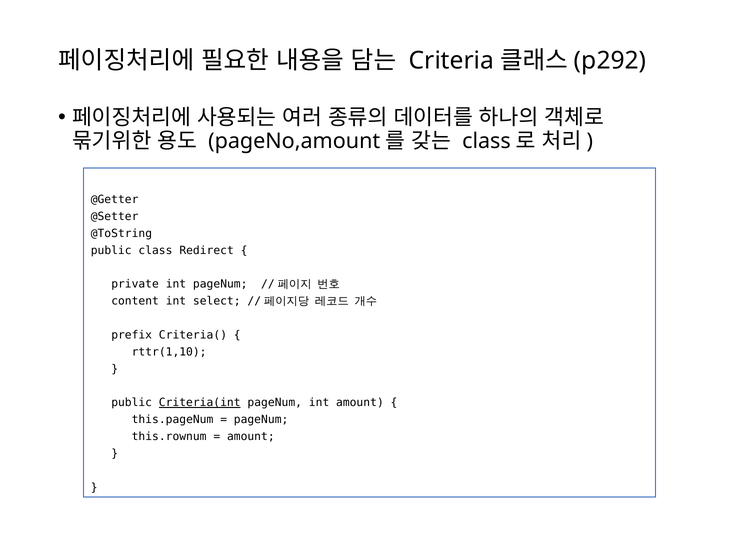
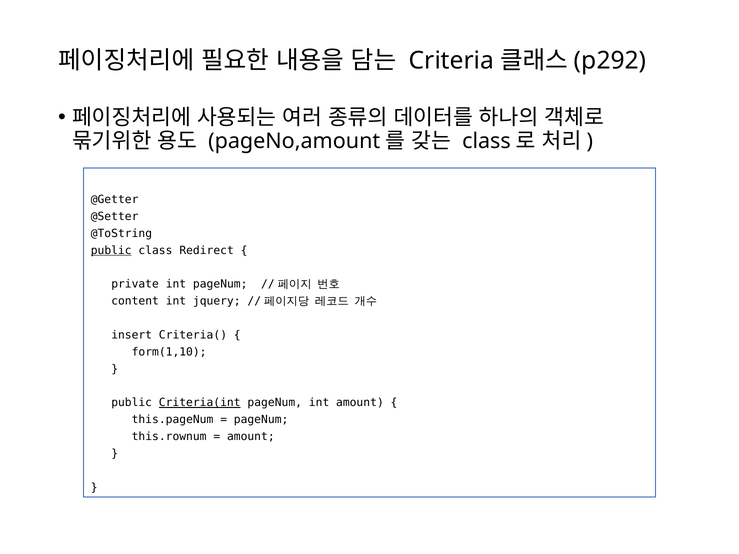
public underline: none -> present (111, 250)
select: select -> jquery (217, 301)
prefix: prefix -> insert (132, 335)
rttr(1,10: rttr(1,10 -> form(1,10 (169, 352)
